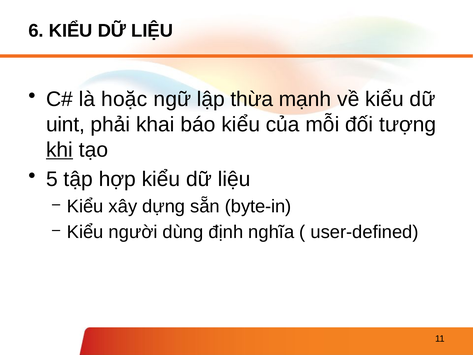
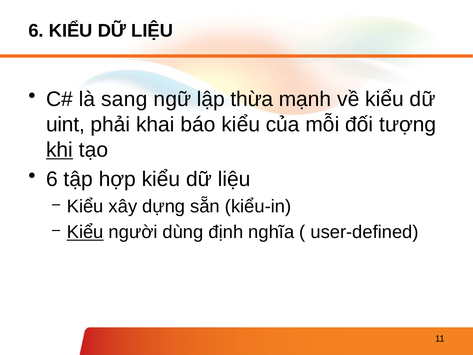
hoặc: hoặc -> sang (124, 99)
5: 5 -> 6 (52, 179)
byte-in: byte-in -> kiểu-in (258, 206)
Kiểu underline: none -> present (85, 232)
